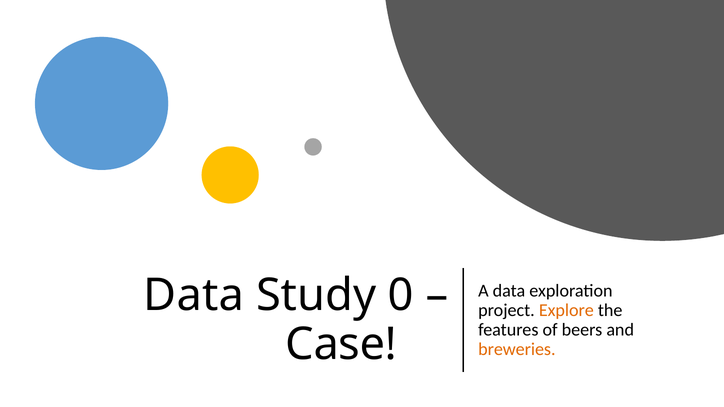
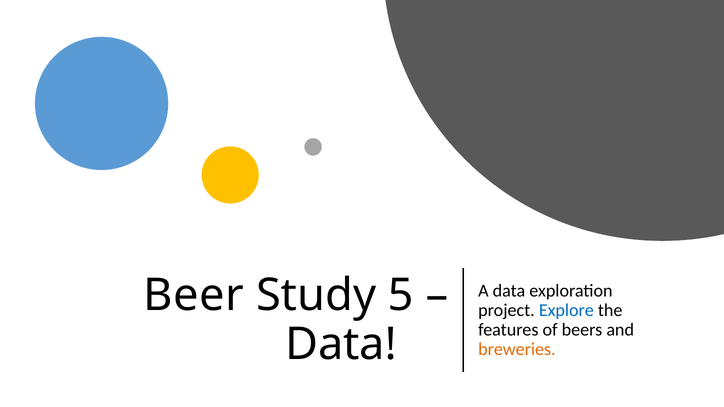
Data: Data -> Beer (194, 296)
0: 0 -> 5 (401, 296)
Explore colour: orange -> blue (566, 310)
Case: Case -> Data (341, 344)
